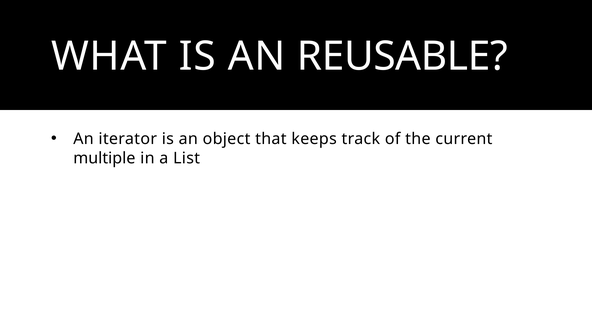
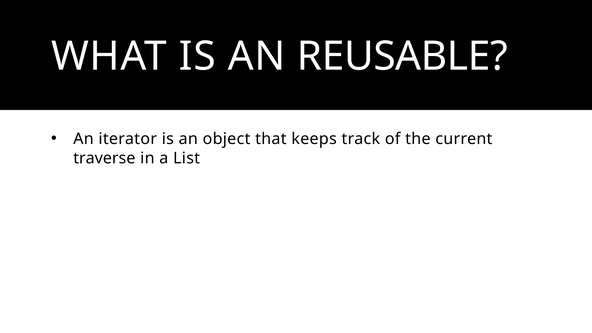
multiple: multiple -> traverse (104, 158)
